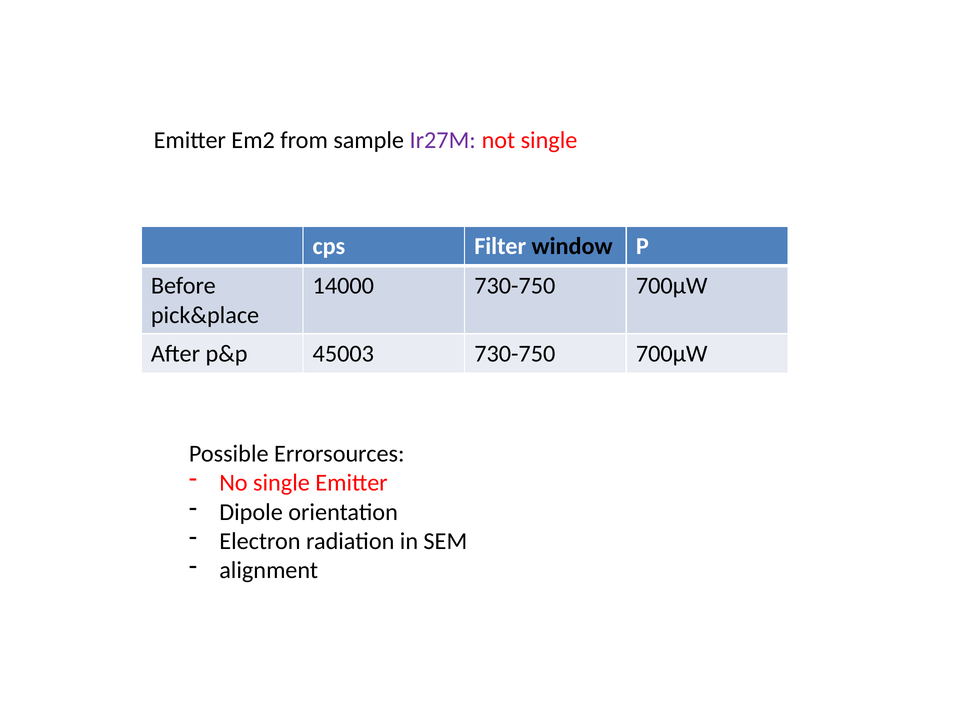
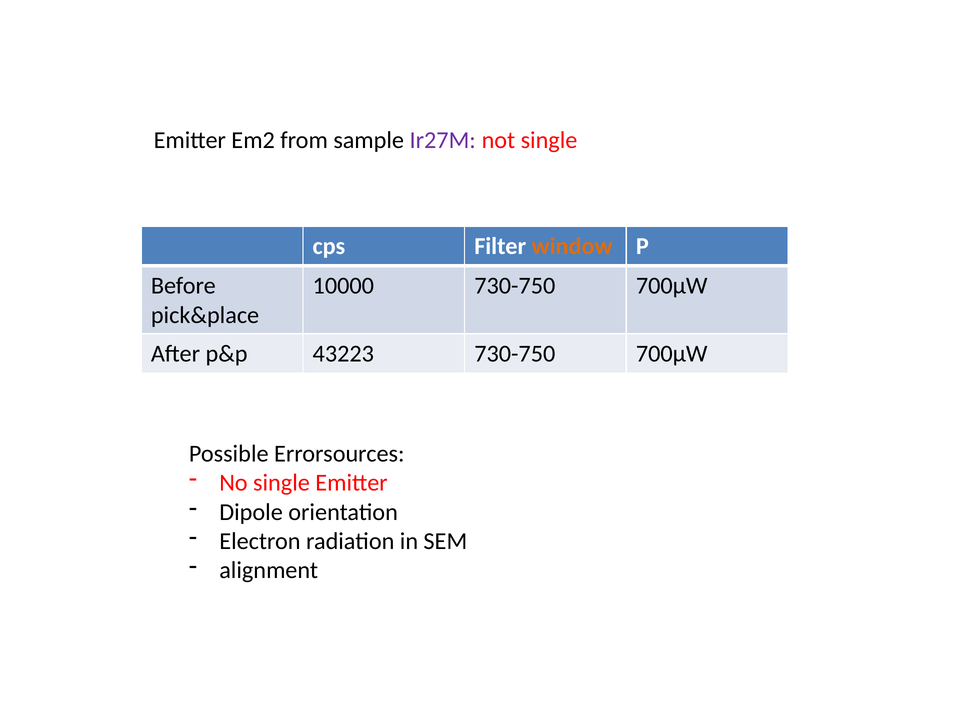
window colour: black -> orange (572, 246)
14000: 14000 -> 10000 (343, 286)
45003: 45003 -> 43223 (343, 353)
